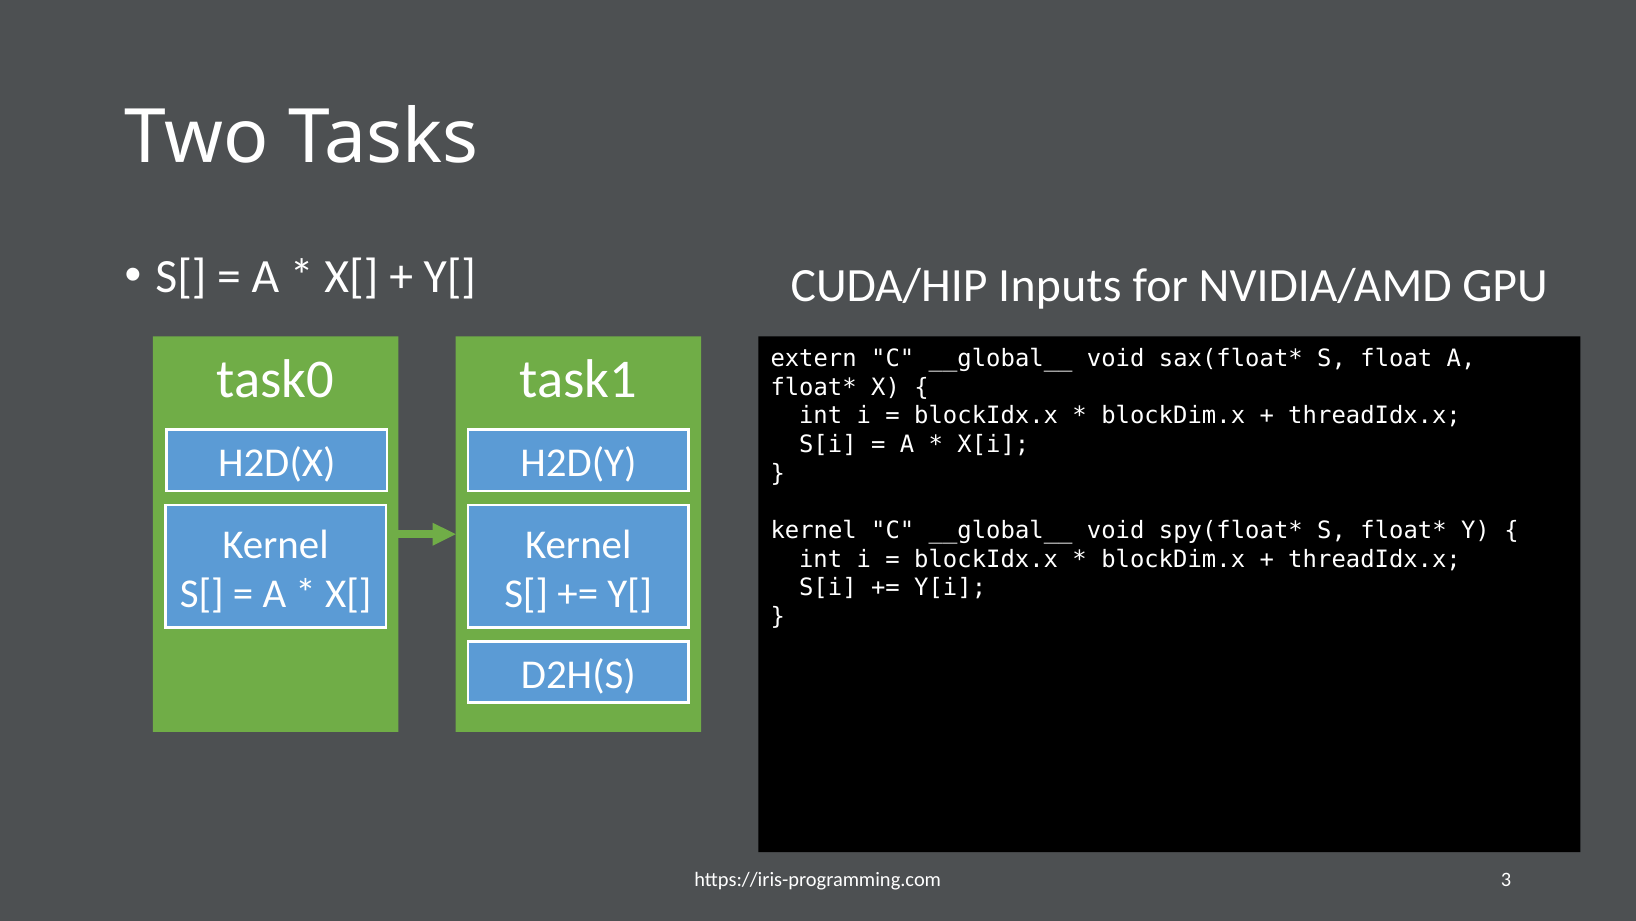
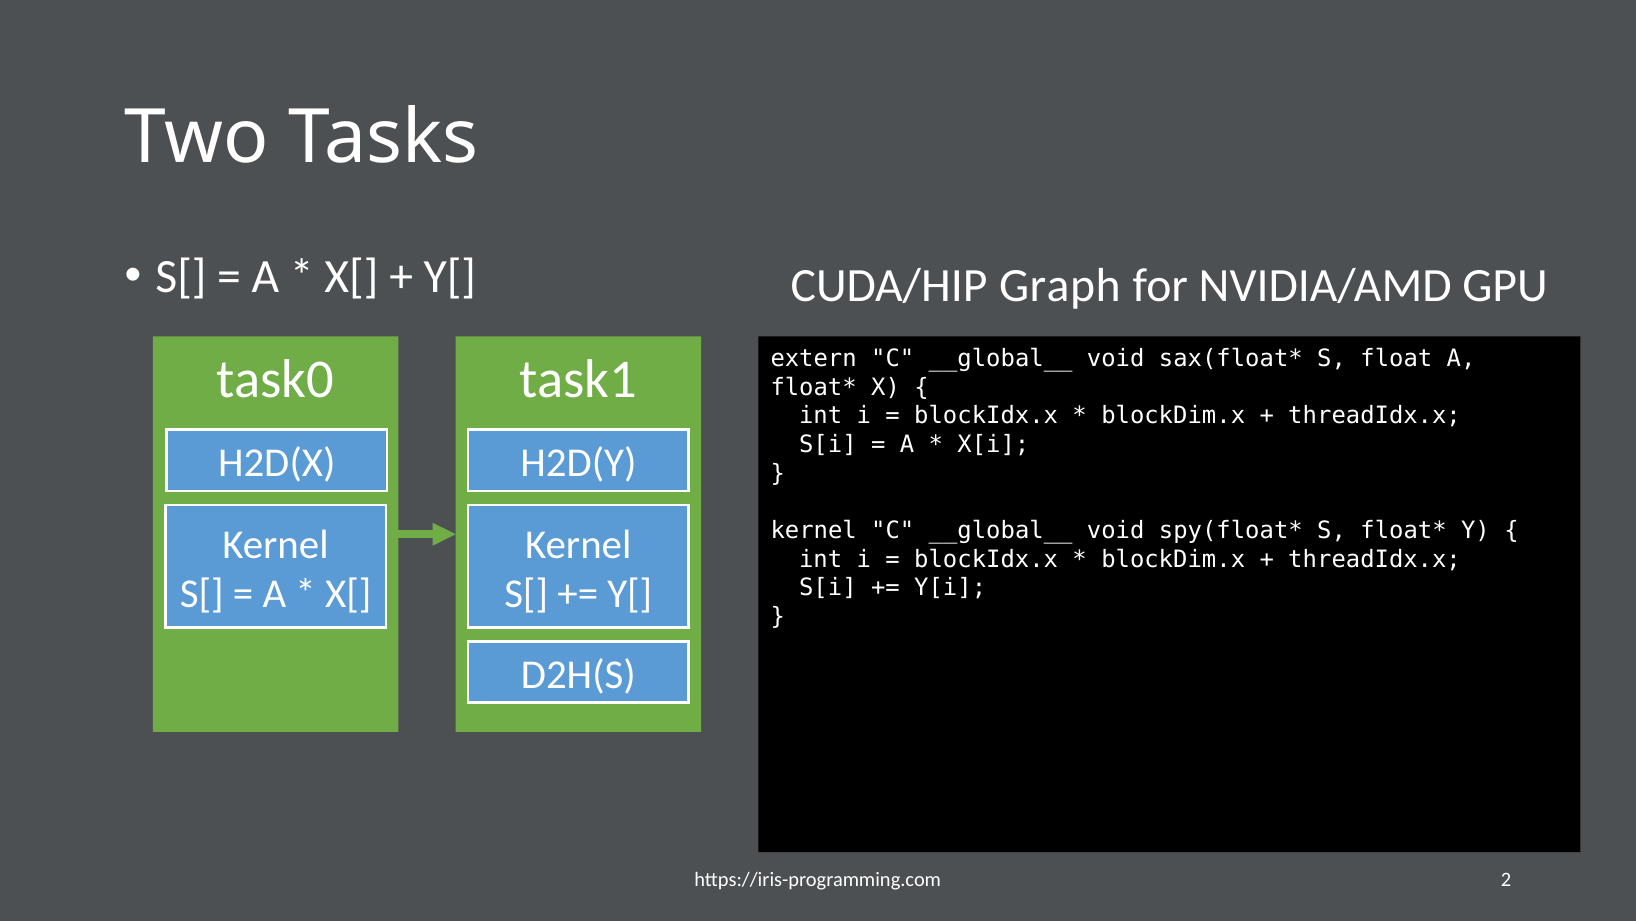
Inputs: Inputs -> Graph (1060, 286)
3: 3 -> 2 (1506, 879)
